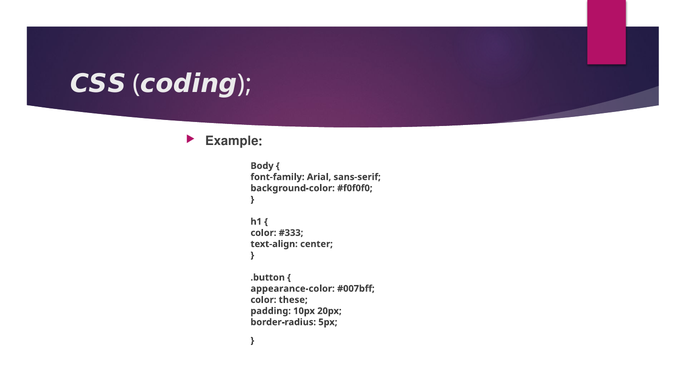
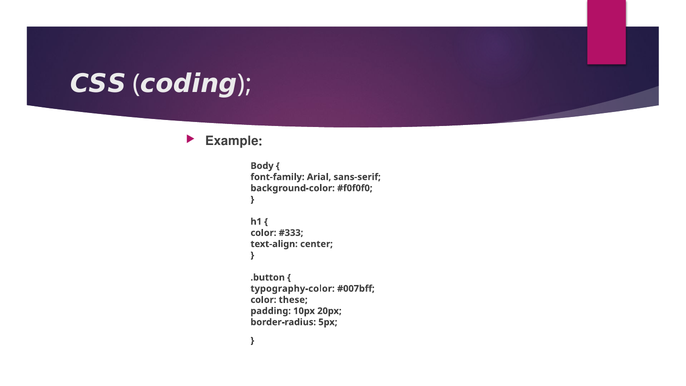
appearance-color: appearance-color -> typography-color (293, 289)
